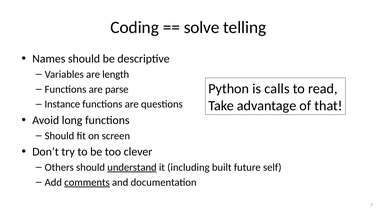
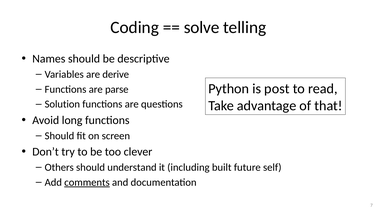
length: length -> derive (116, 74)
calls: calls -> post (277, 89)
Instance: Instance -> Solution (62, 104)
understand underline: present -> none (132, 167)
